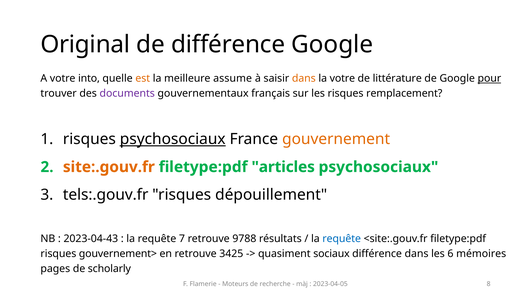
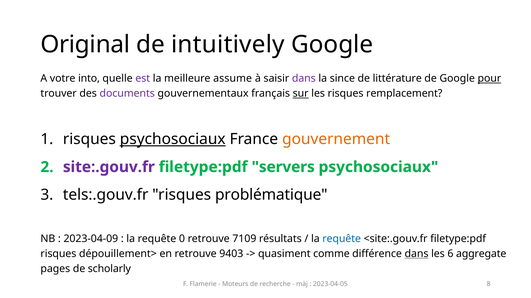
de différence: différence -> intuitively (228, 45)
est colour: orange -> purple (143, 79)
dans colour: orange -> purple (304, 79)
la votre: votre -> since (342, 79)
sur underline: none -> present (301, 94)
site:.gouv.fr colour: orange -> purple (109, 167)
articles: articles -> servers (283, 167)
dépouillement: dépouillement -> problématique (271, 195)
2023-04-43: 2023-04-43 -> 2023-04-09 (91, 239)
7: 7 -> 0 (182, 239)
9788: 9788 -> 7109 (244, 239)
gouvernement>: gouvernement> -> dépouillement> (118, 254)
3425: 3425 -> 9403 (231, 254)
sociaux: sociaux -> comme (331, 254)
dans underline: none -> present (417, 254)
mémoires: mémoires -> aggregate (481, 254)
